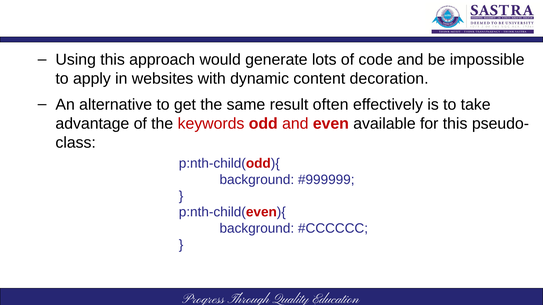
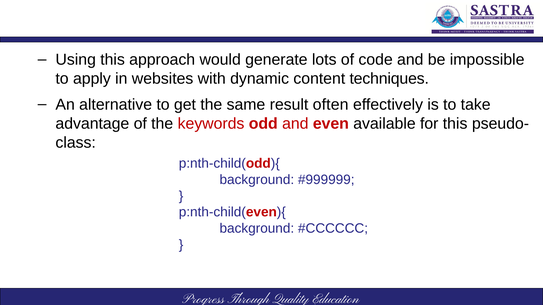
decoration: decoration -> techniques (389, 79)
